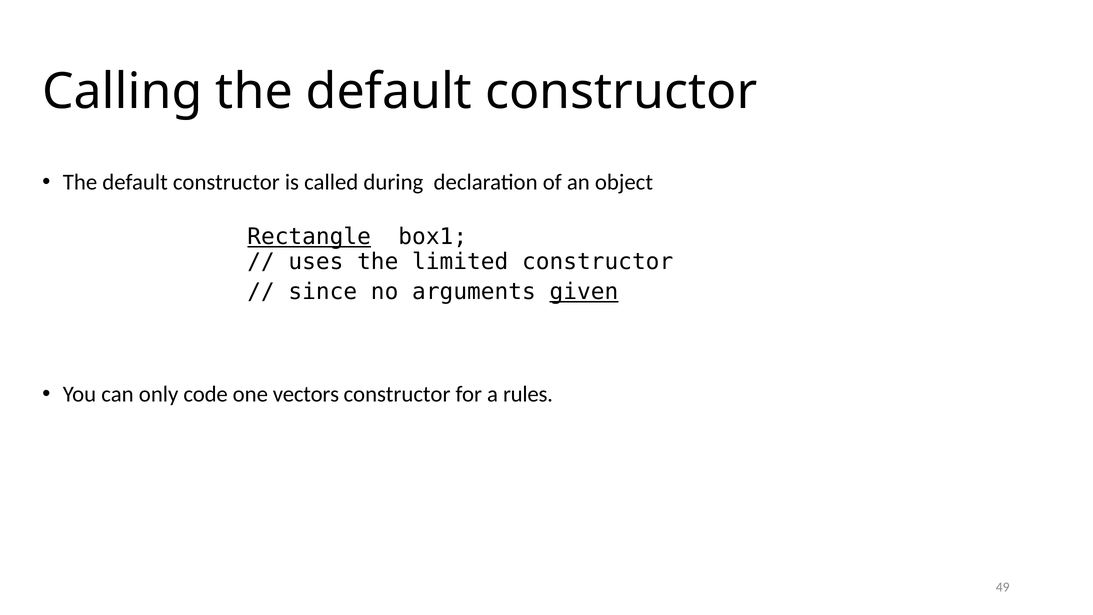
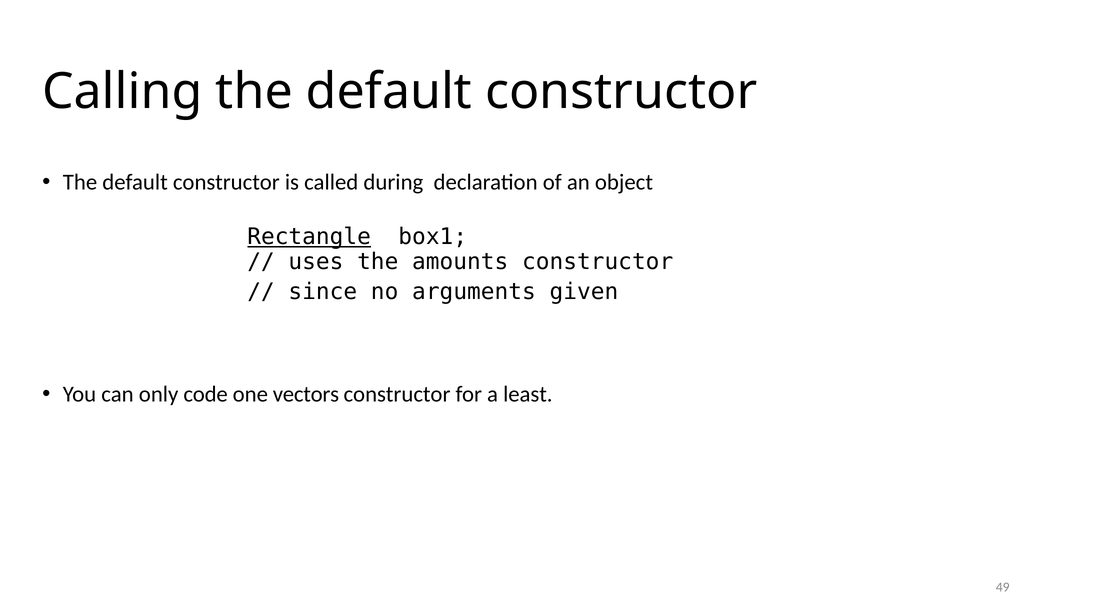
limited: limited -> amounts (460, 262)
given underline: present -> none (584, 292)
rules: rules -> least (528, 394)
